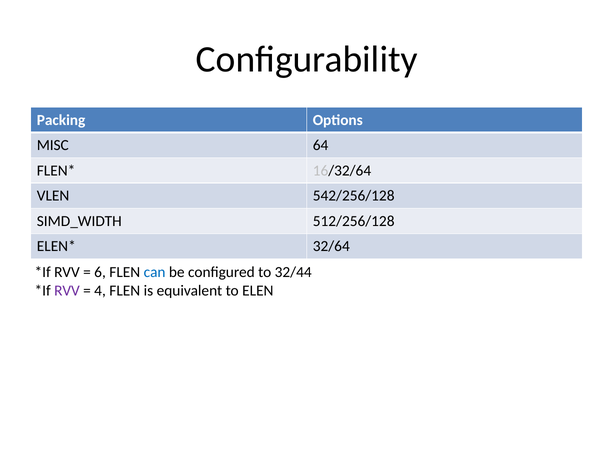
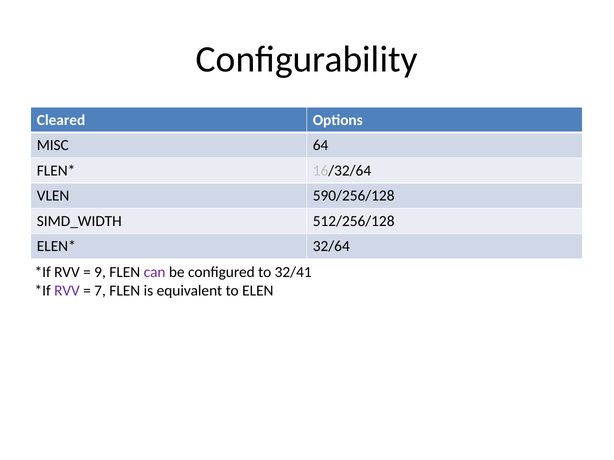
Packing: Packing -> Cleared (61, 120)
542/256/128: 542/256/128 -> 590/256/128 (354, 196)
6: 6 -> 9 (100, 273)
can colour: blue -> purple (155, 273)
32/44: 32/44 -> 32/41 (293, 273)
4: 4 -> 7 (100, 291)
